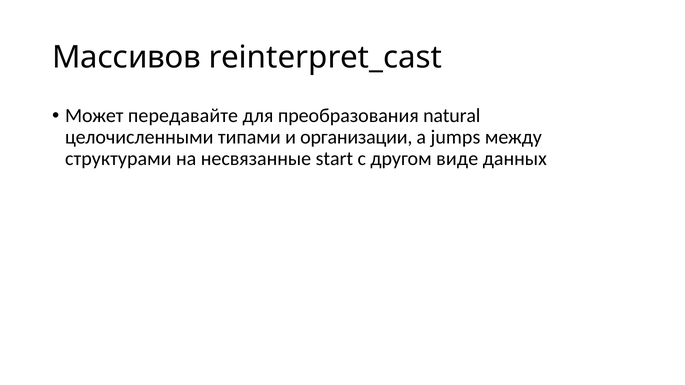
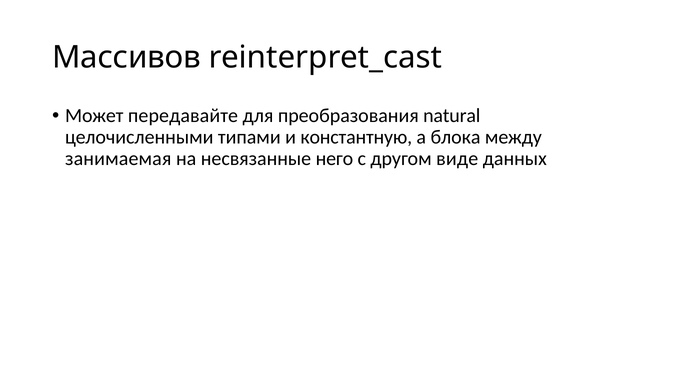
организации: организации -> константную (356, 137)
jumps: jumps -> блока (456, 137)
структурами: структурами -> занимаемая (118, 159)
start: start -> него (334, 159)
